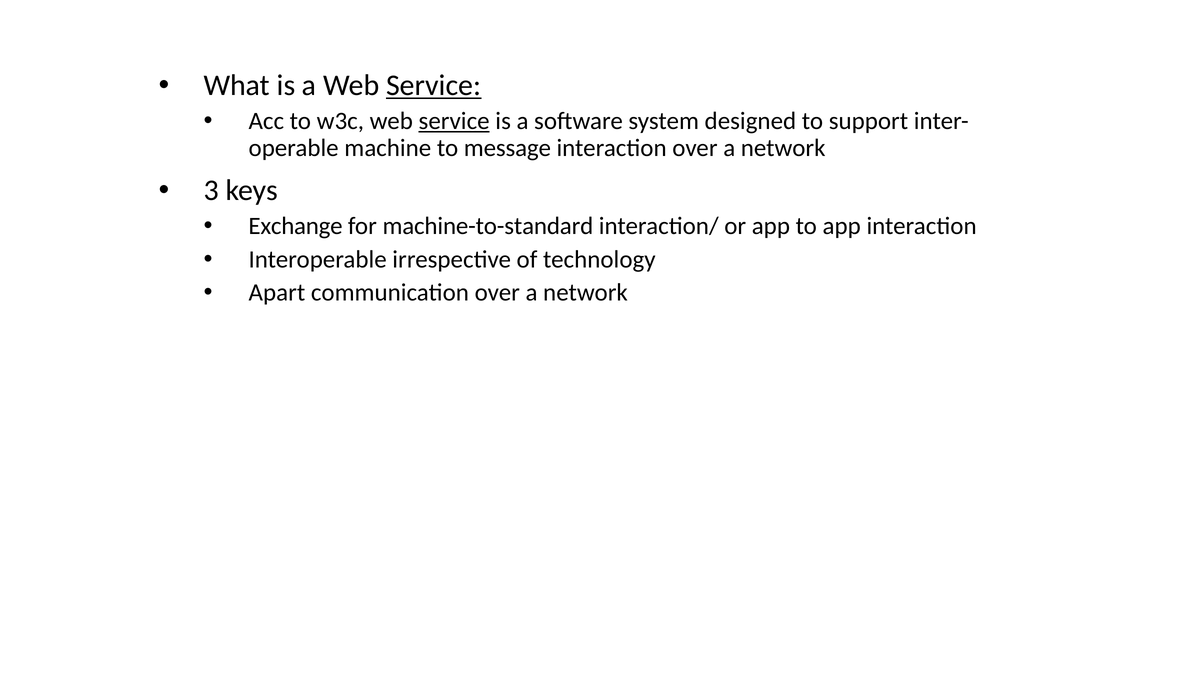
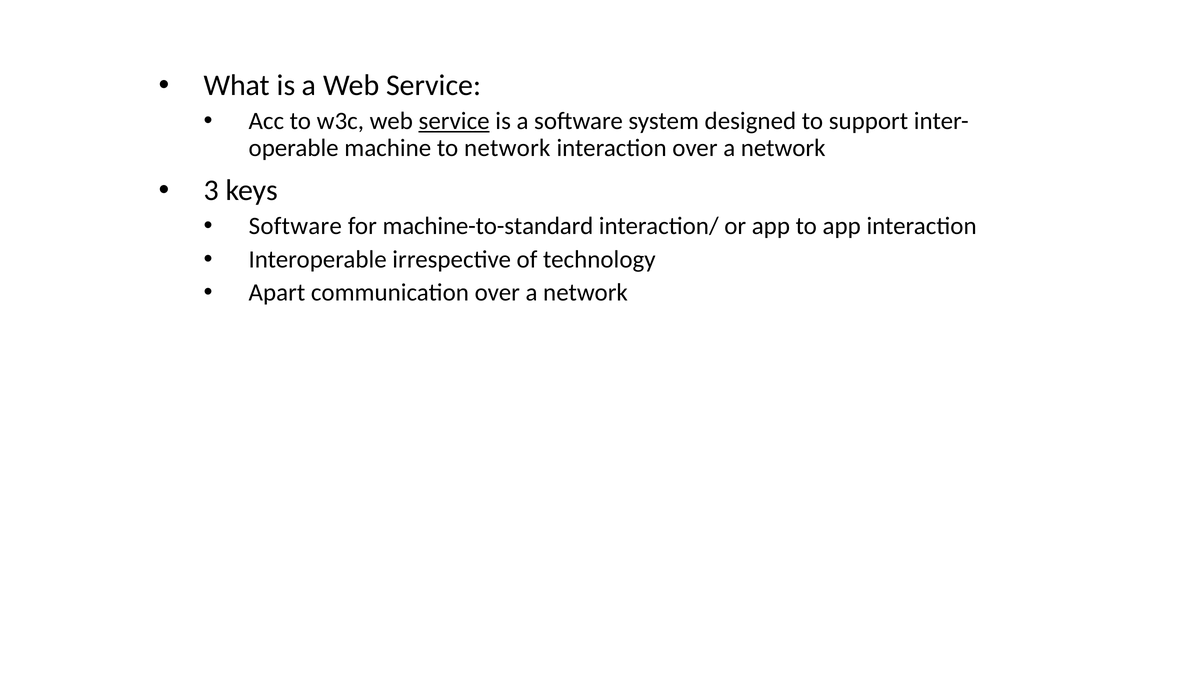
Service underline: present -> none (434, 85)
to message: message -> network (507, 148)
Exchange: Exchange -> Software (295, 226)
